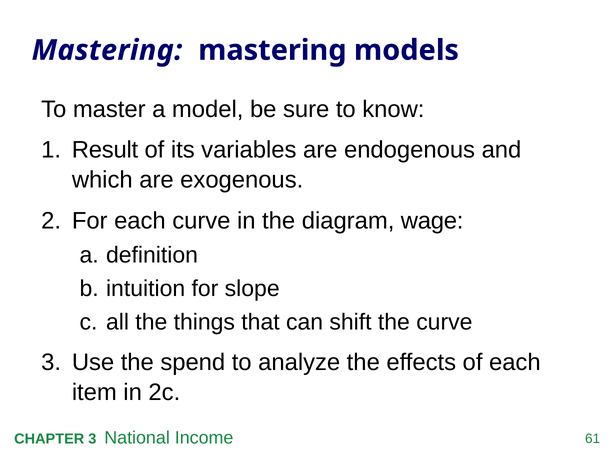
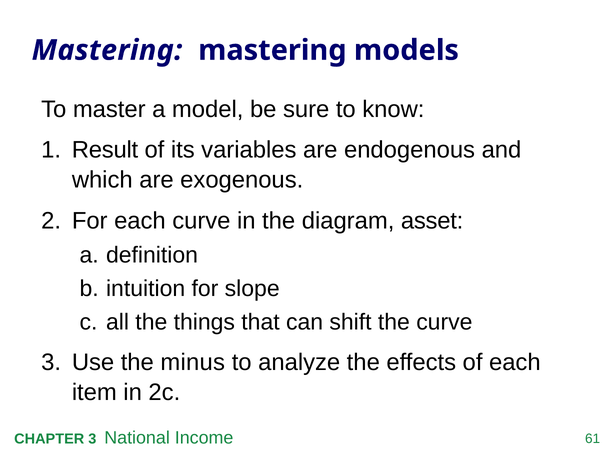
wage: wage -> asset (432, 221)
spend: spend -> minus (193, 362)
